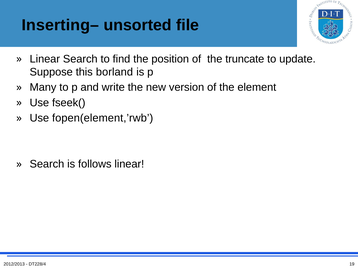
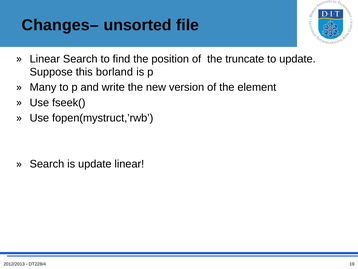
Inserting–: Inserting– -> Changes– (60, 25)
fopen(element,’rwb: fopen(element,’rwb -> fopen(mystruct,’rwb (103, 118)
is follows: follows -> update (95, 164)
